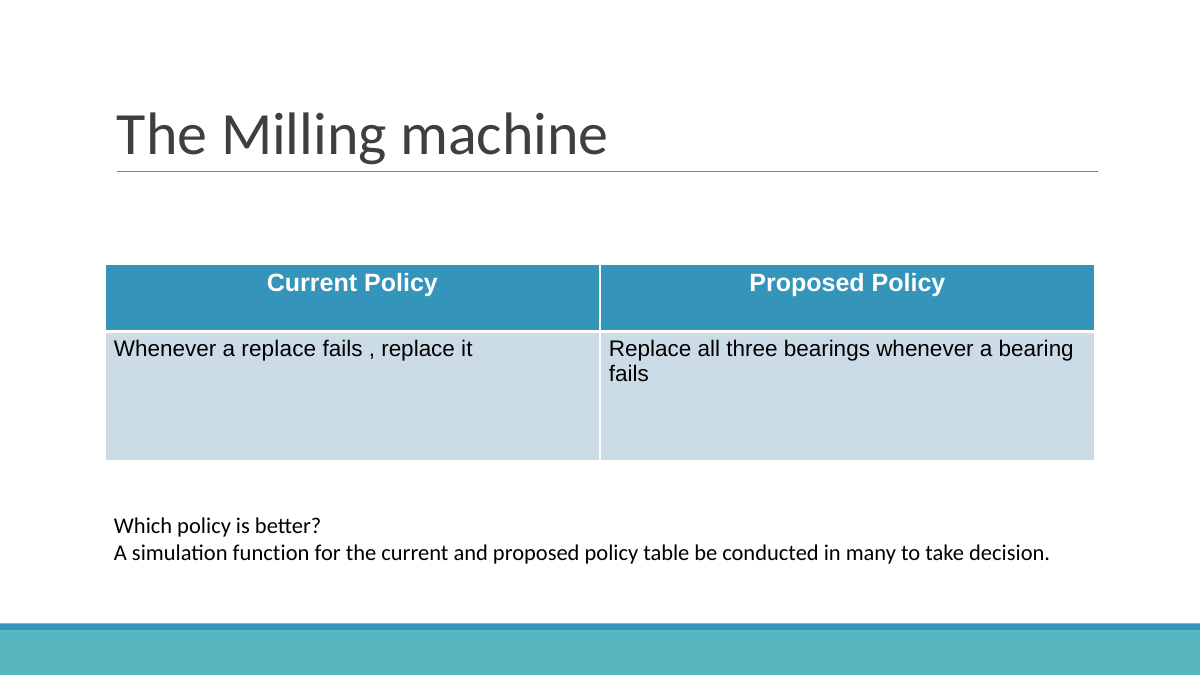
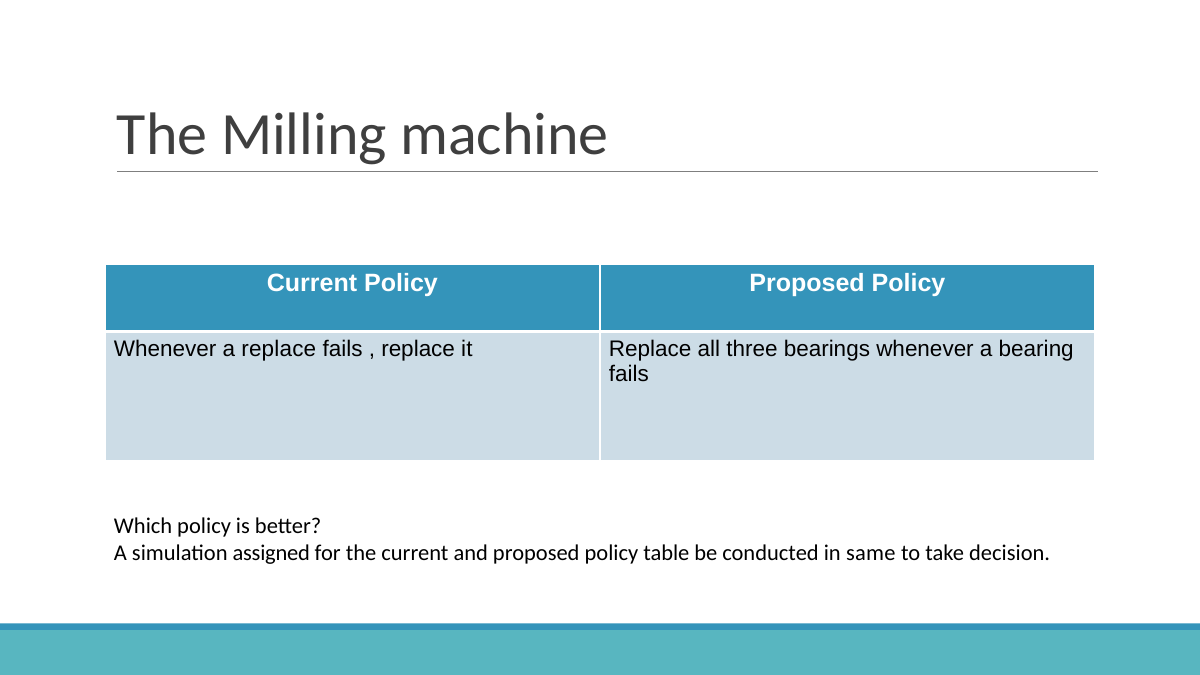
function: function -> assigned (271, 553)
many: many -> same (871, 553)
